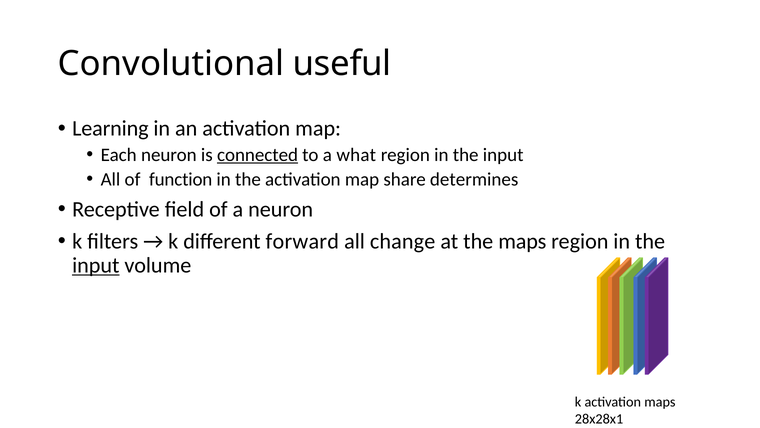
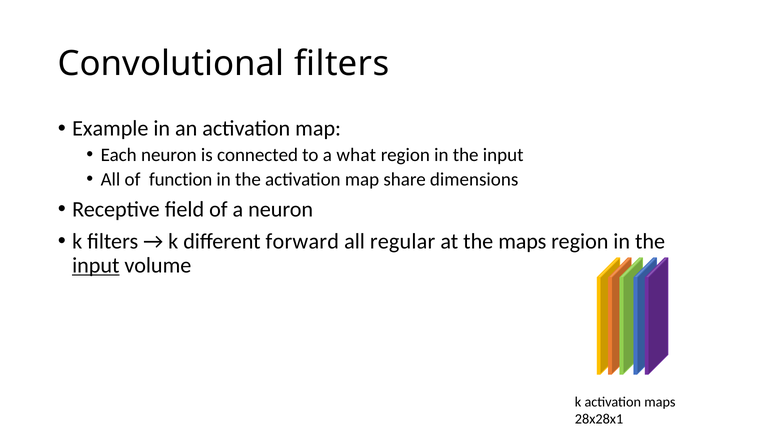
Convolutional useful: useful -> filters (342, 64)
Learning: Learning -> Example (110, 128)
connected underline: present -> none (258, 155)
determines: determines -> dimensions (474, 179)
change: change -> regular (403, 241)
